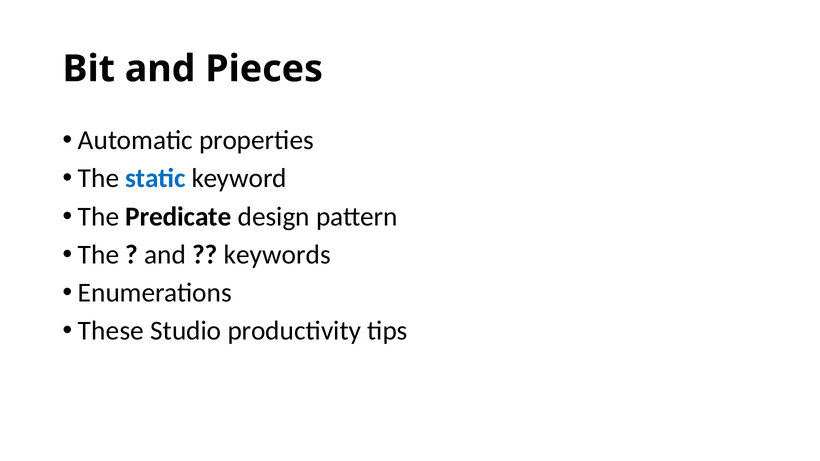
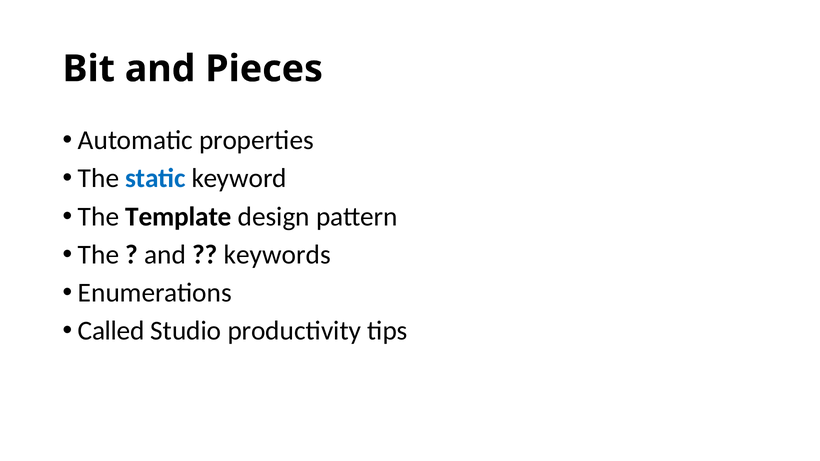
Predicate: Predicate -> Template (178, 217)
These: These -> Called (111, 331)
